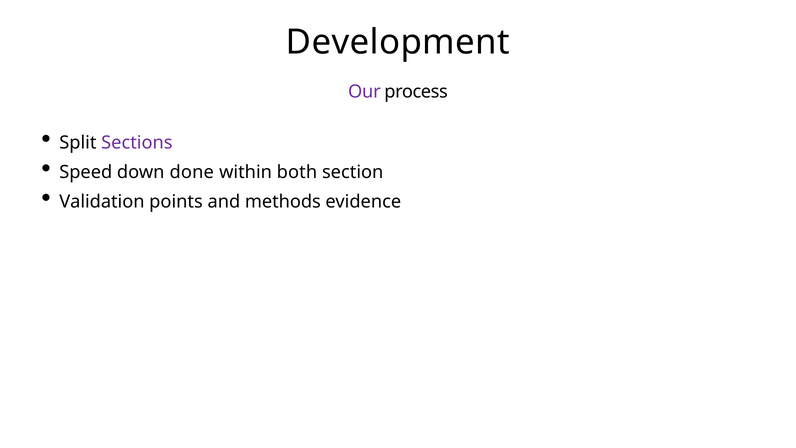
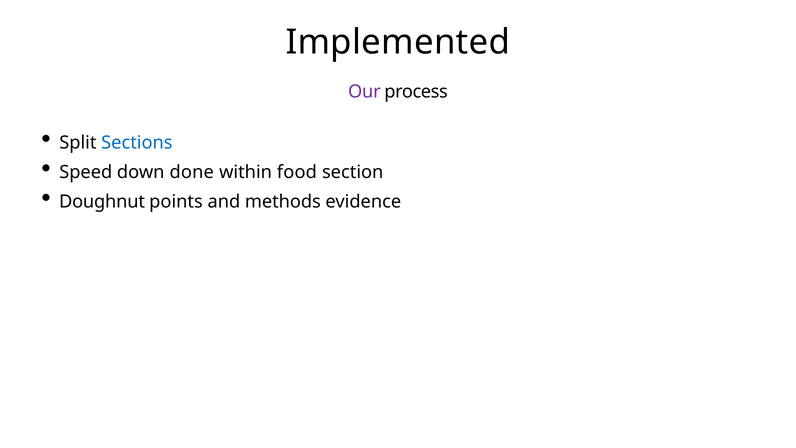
Development: Development -> Implemented (398, 42)
Sections colour: purple -> blue (137, 142)
both: both -> food (297, 172)
Validation: Validation -> Doughnut (102, 202)
